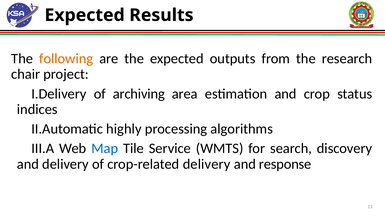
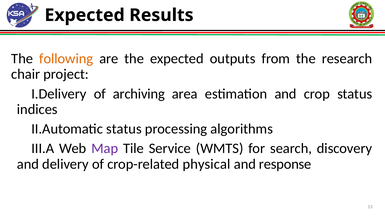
highly: highly -> status (124, 129)
Map colour: blue -> purple (105, 149)
crop-related delivery: delivery -> physical (207, 164)
